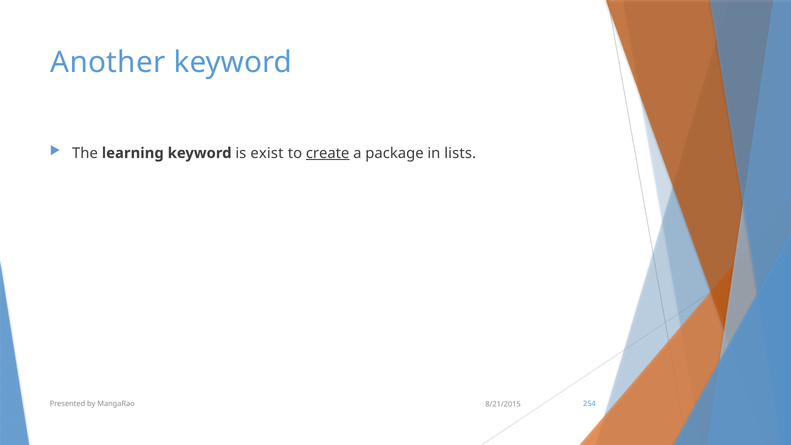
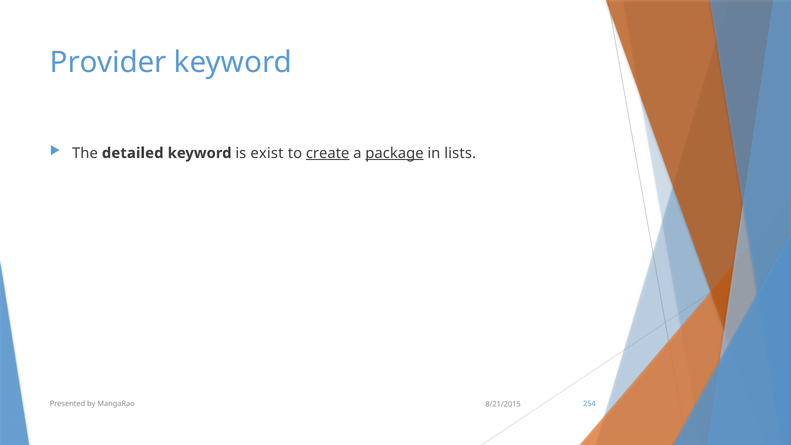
Another: Another -> Provider (108, 62)
learning: learning -> detailed (133, 153)
package underline: none -> present (394, 153)
